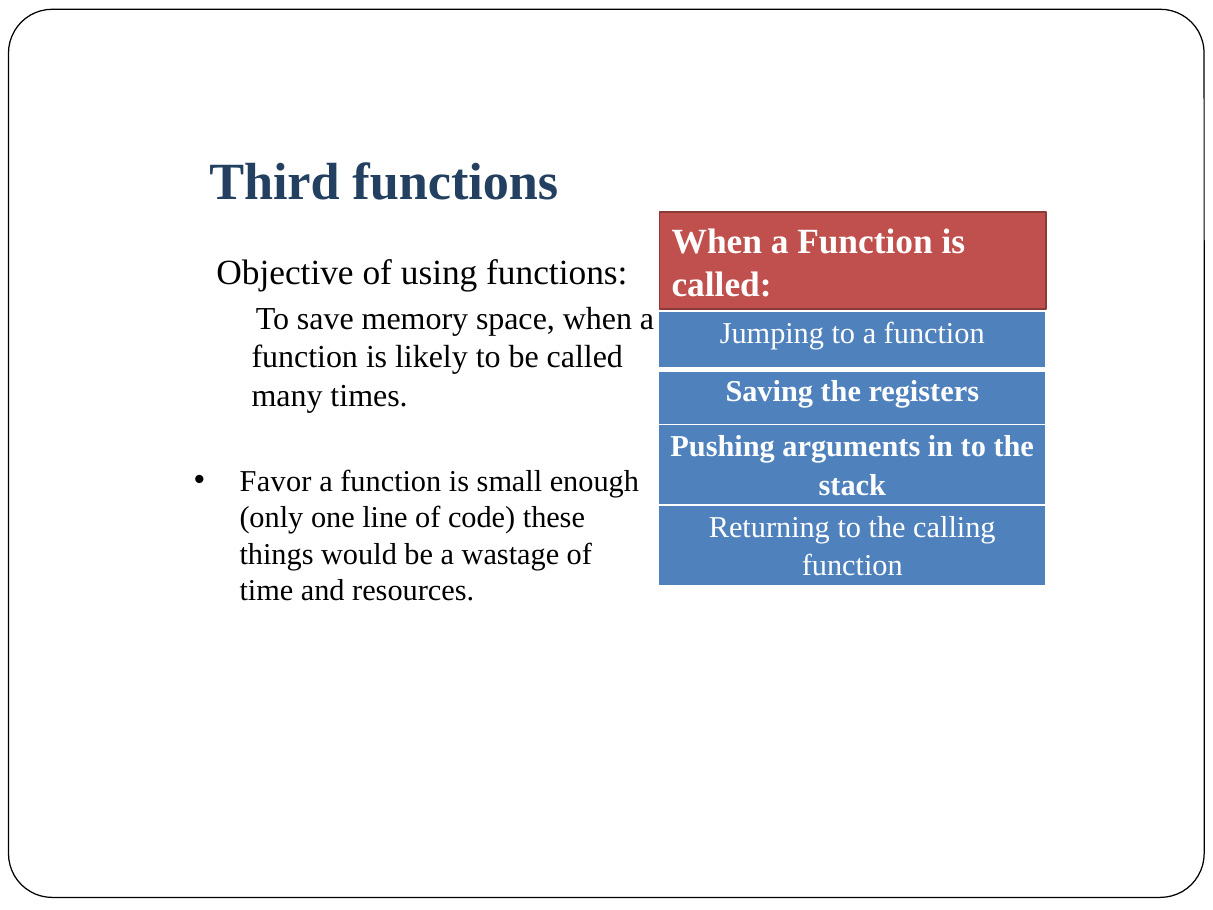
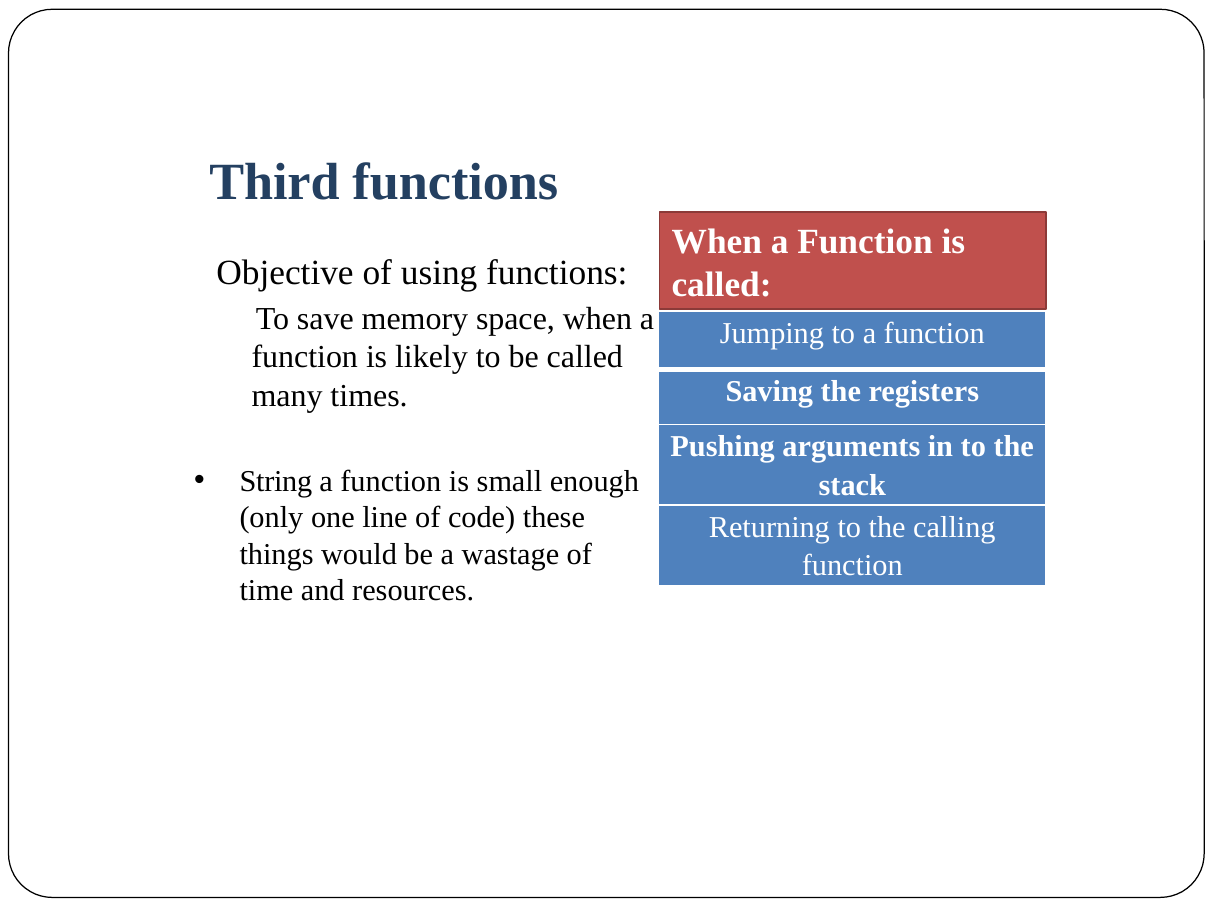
Favor: Favor -> String (276, 481)
